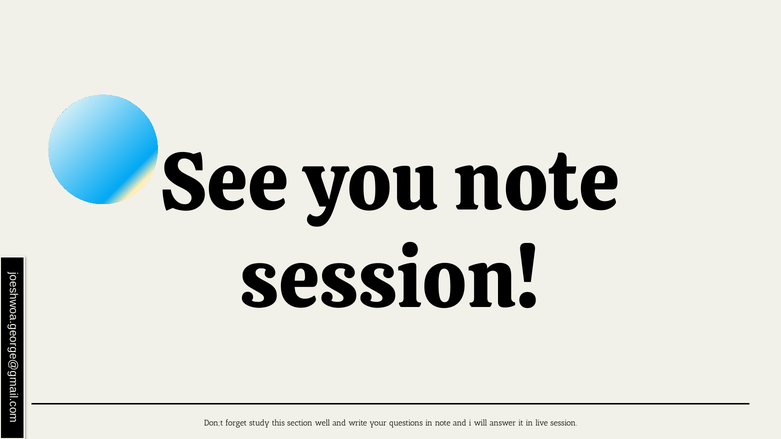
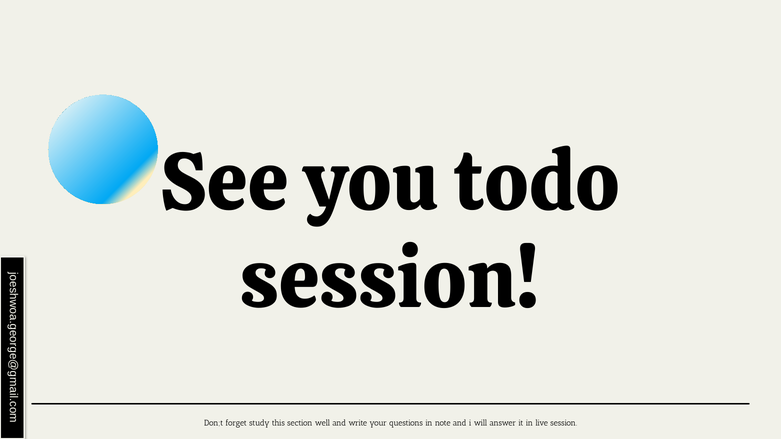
you note: note -> todo (537, 183)
